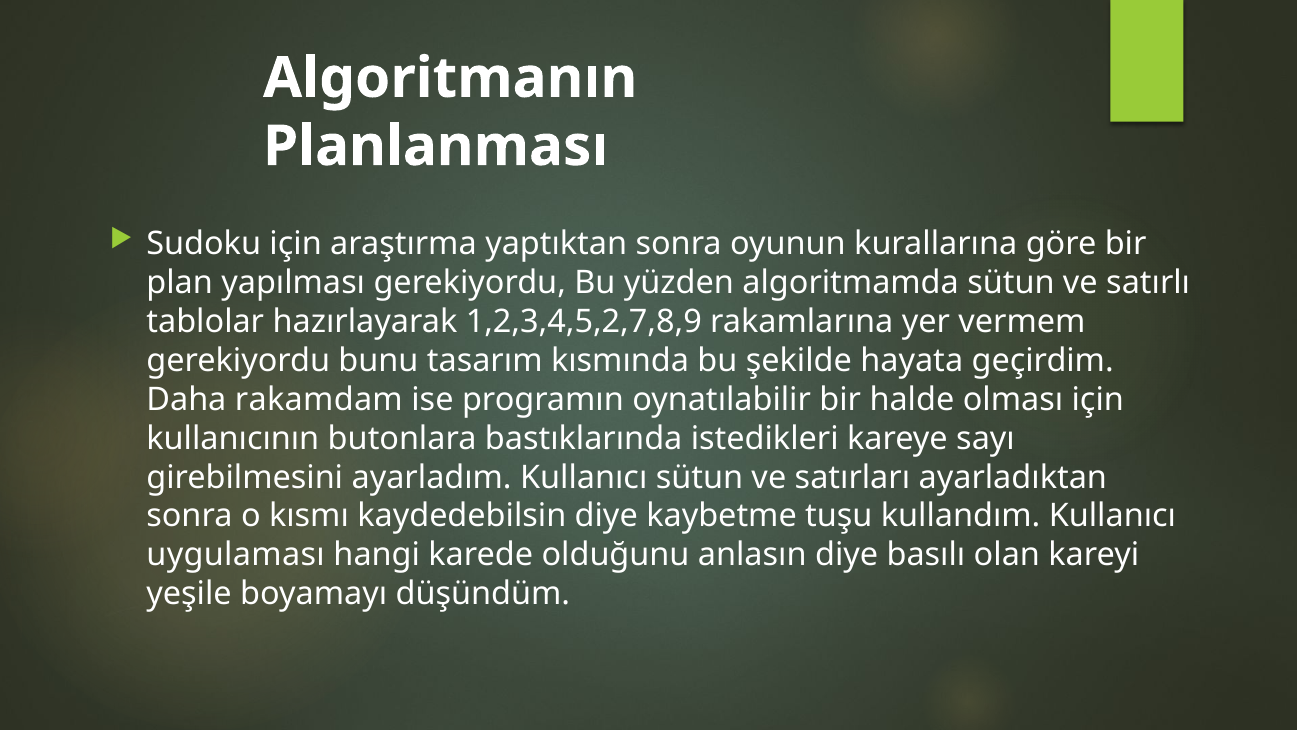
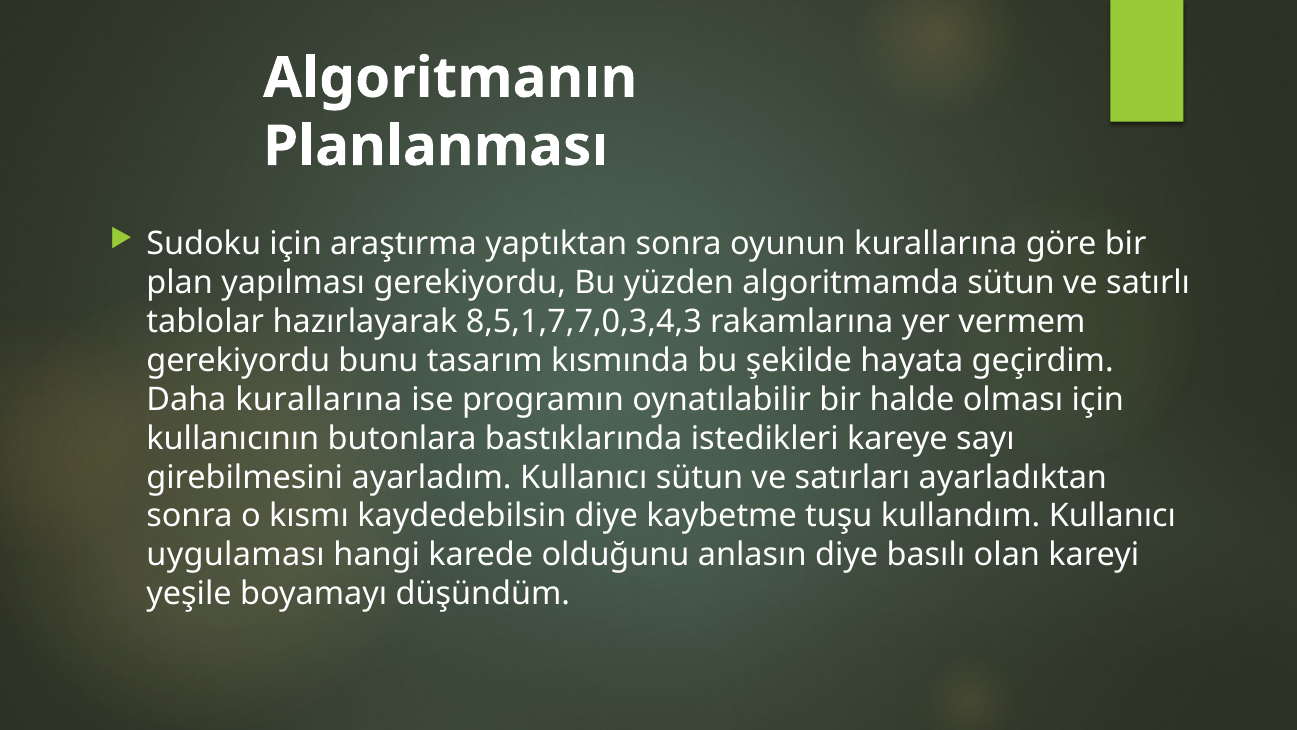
1,2,3,4,5,2,7,8,9: 1,2,3,4,5,2,7,8,9 -> 8,5,1,7,7,0,3,4,3 (584, 321)
Daha rakamdam: rakamdam -> kurallarına (319, 399)
